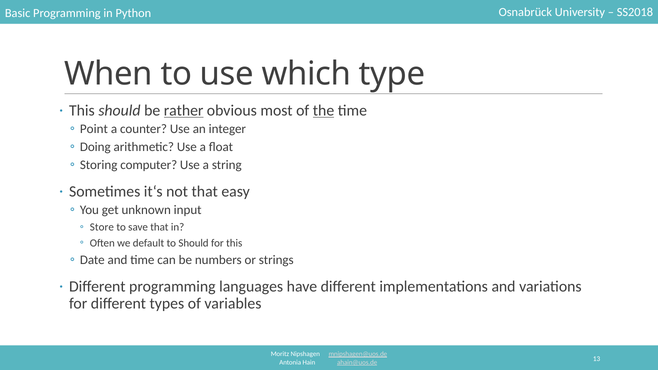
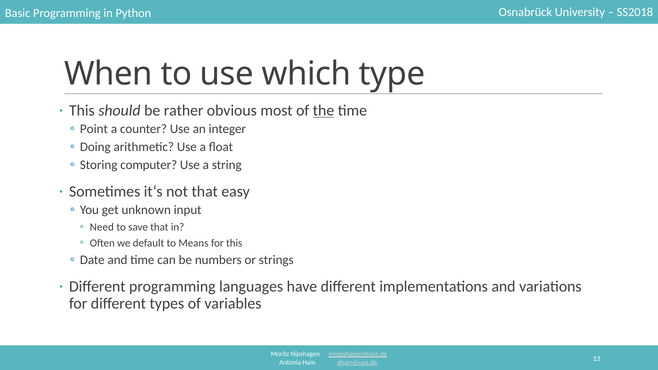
rather underline: present -> none (184, 110)
Store: Store -> Need (102, 227)
to Should: Should -> Means (193, 243)
